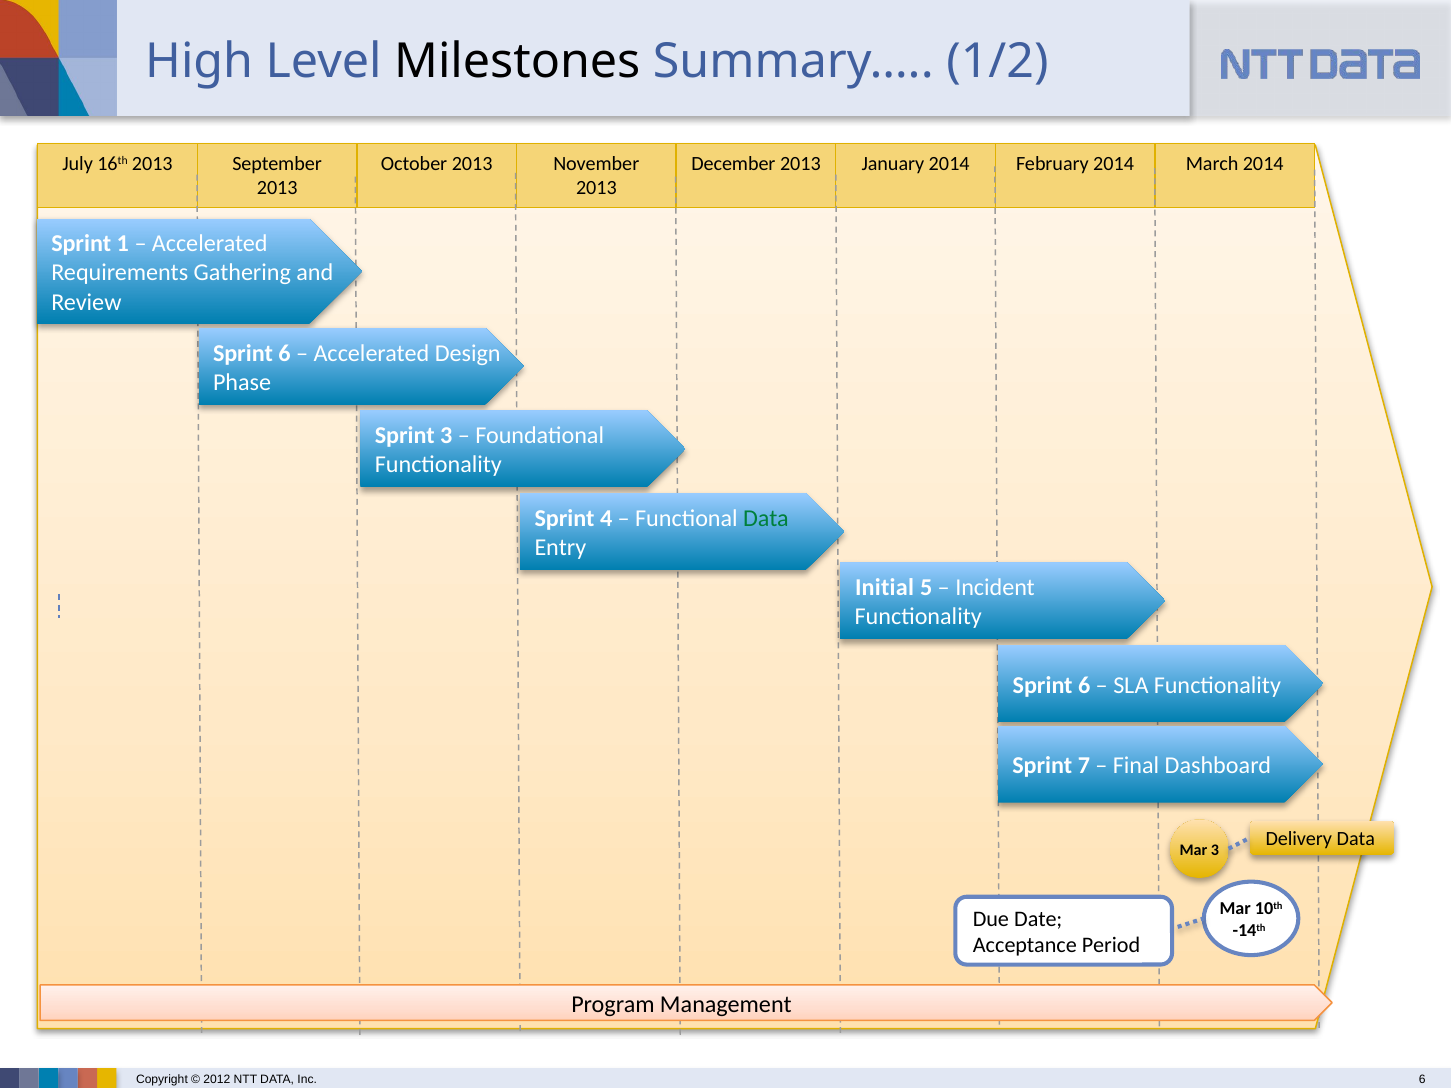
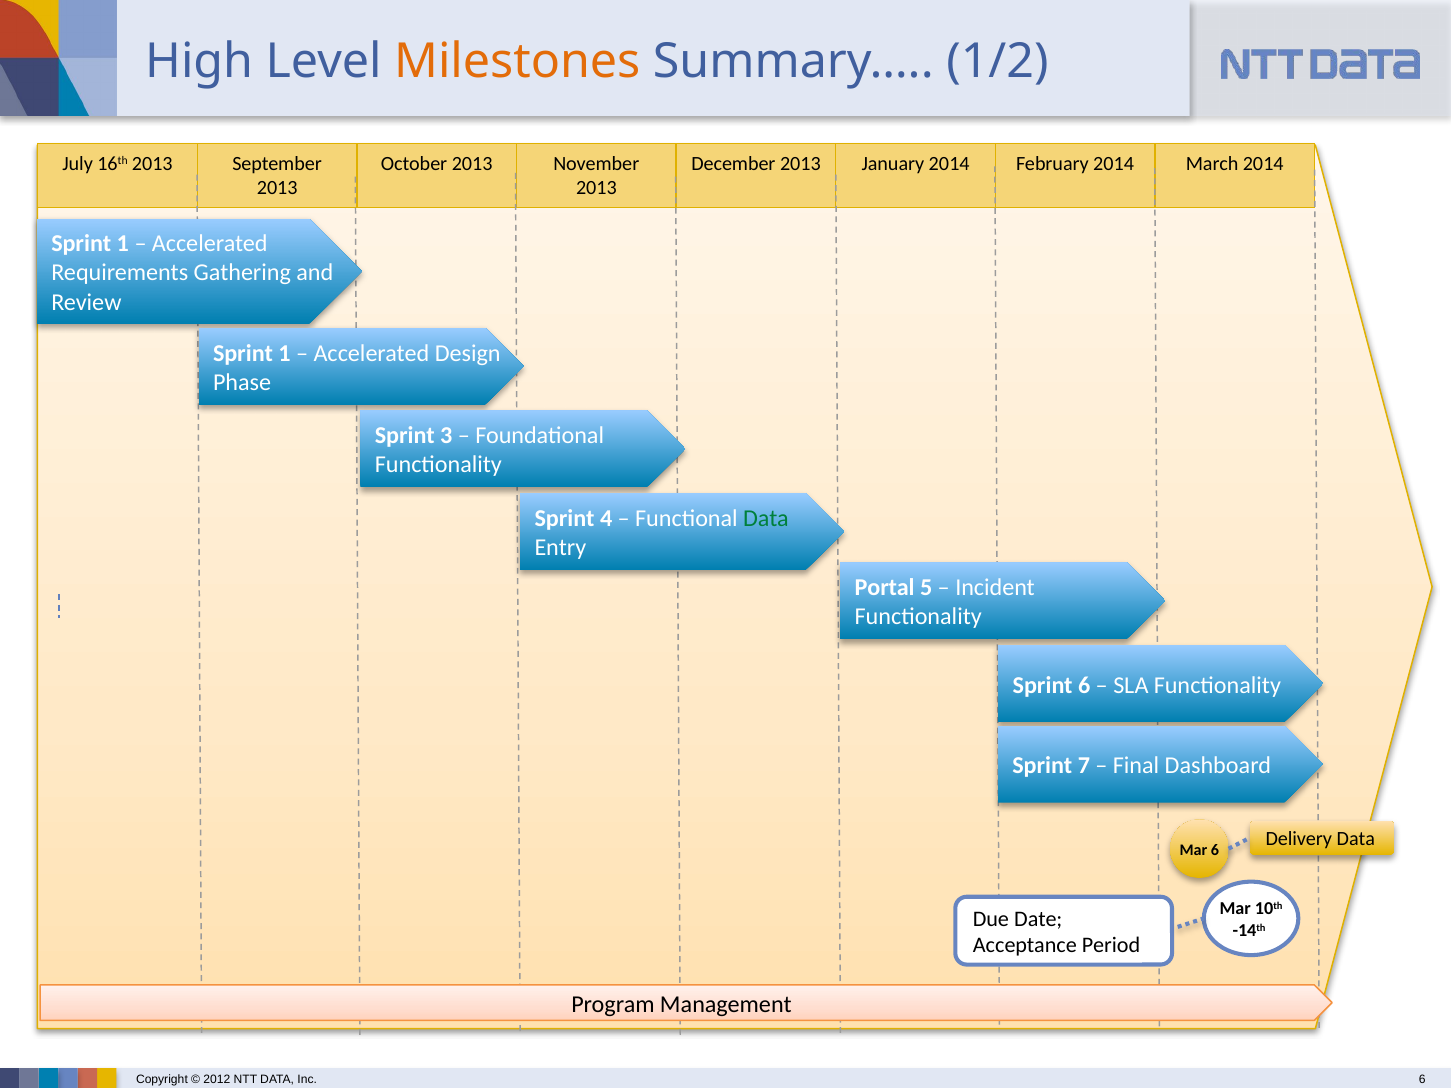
Milestones colour: black -> orange (517, 61)
6: 6 -> 1 (285, 353)
Initial: Initial -> Portal (885, 588)
Mar 3: 3 -> 6 (1215, 850)
